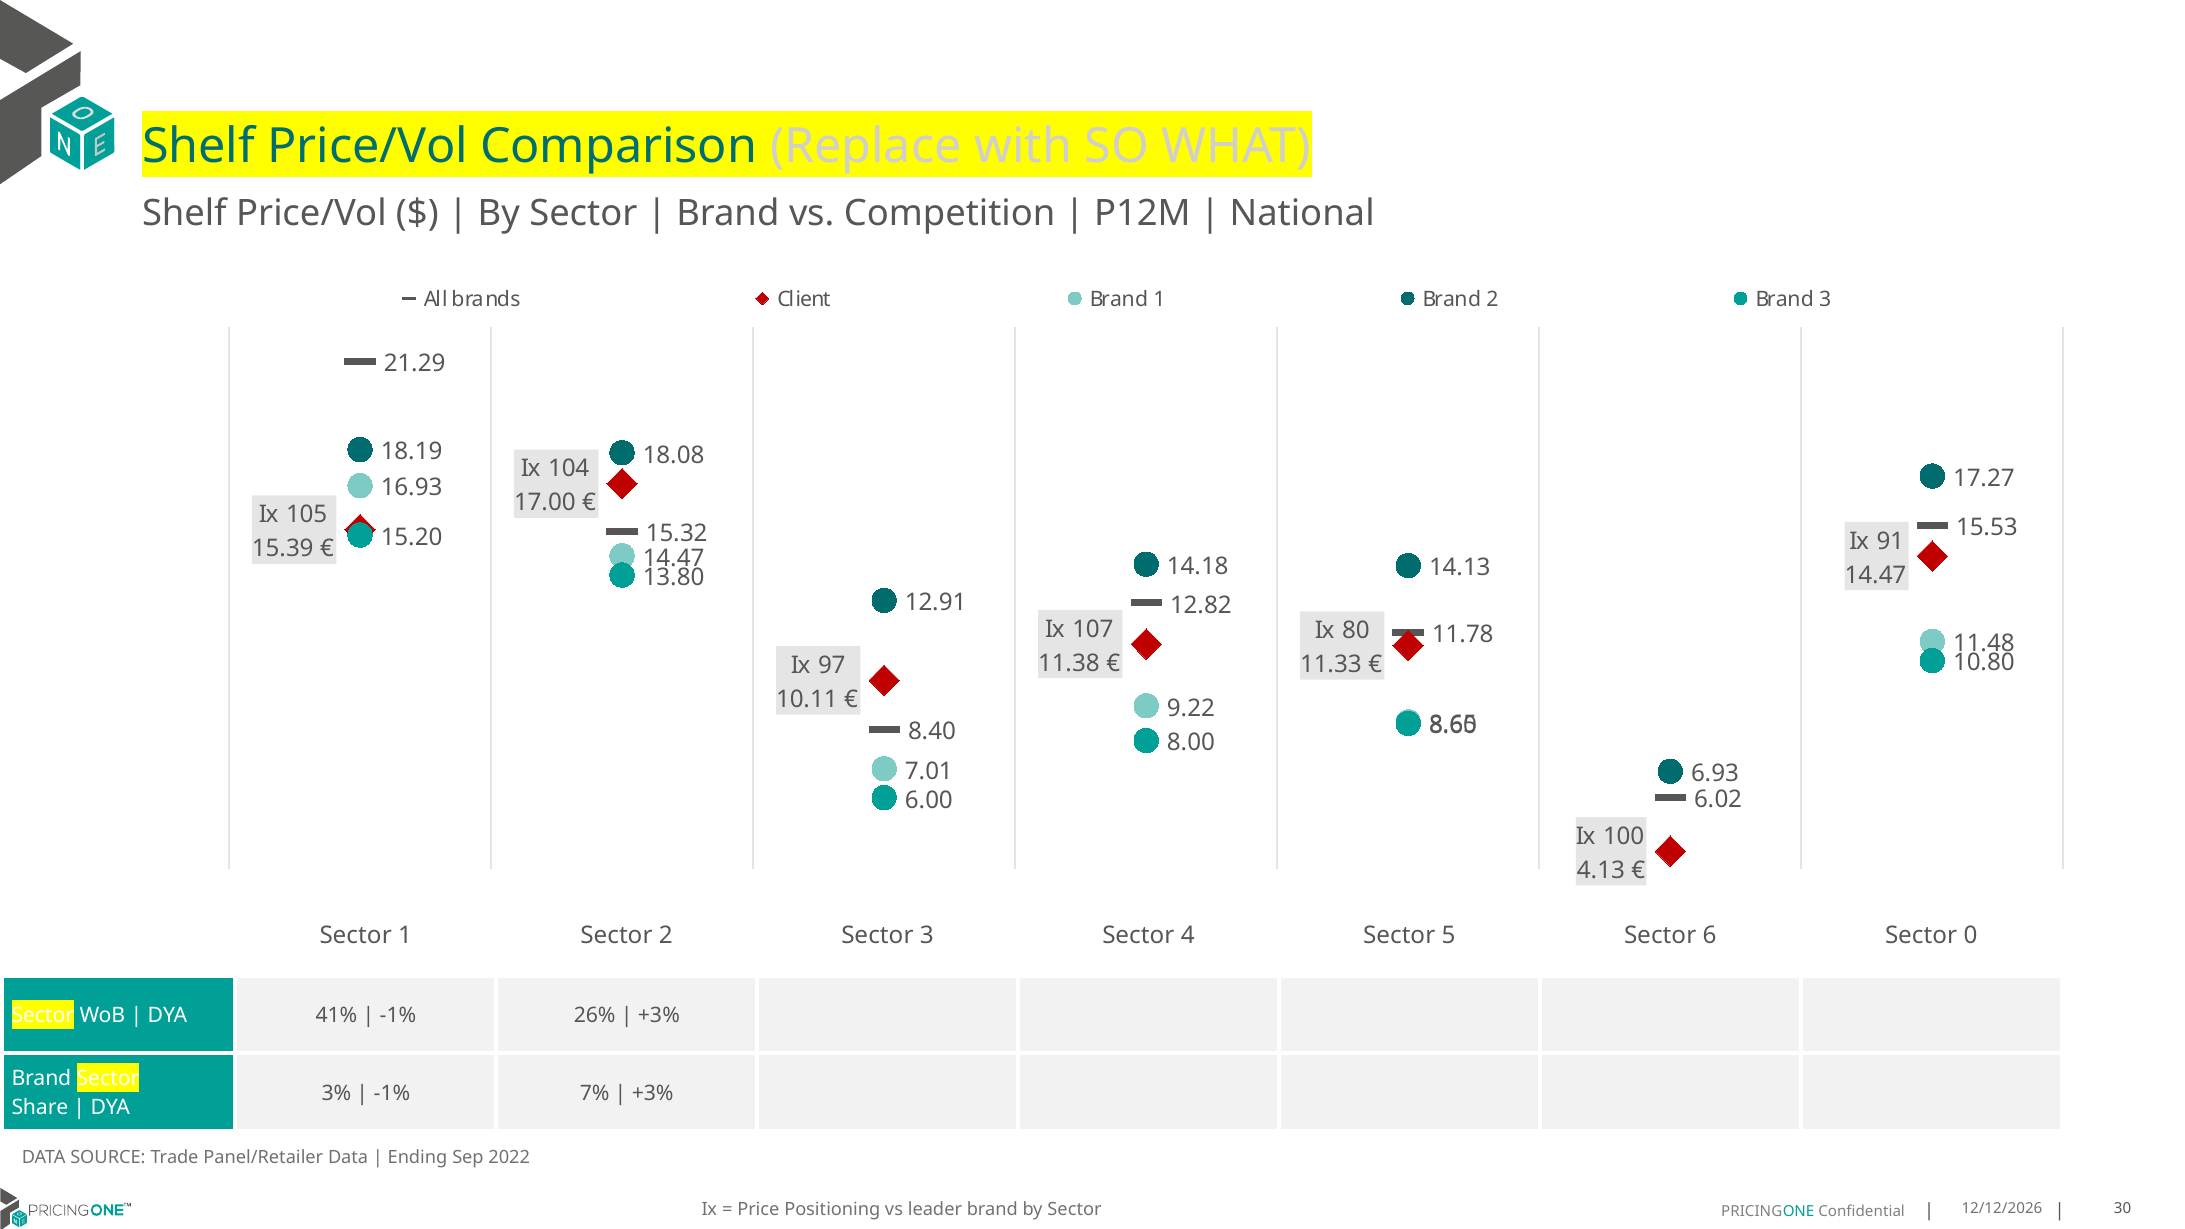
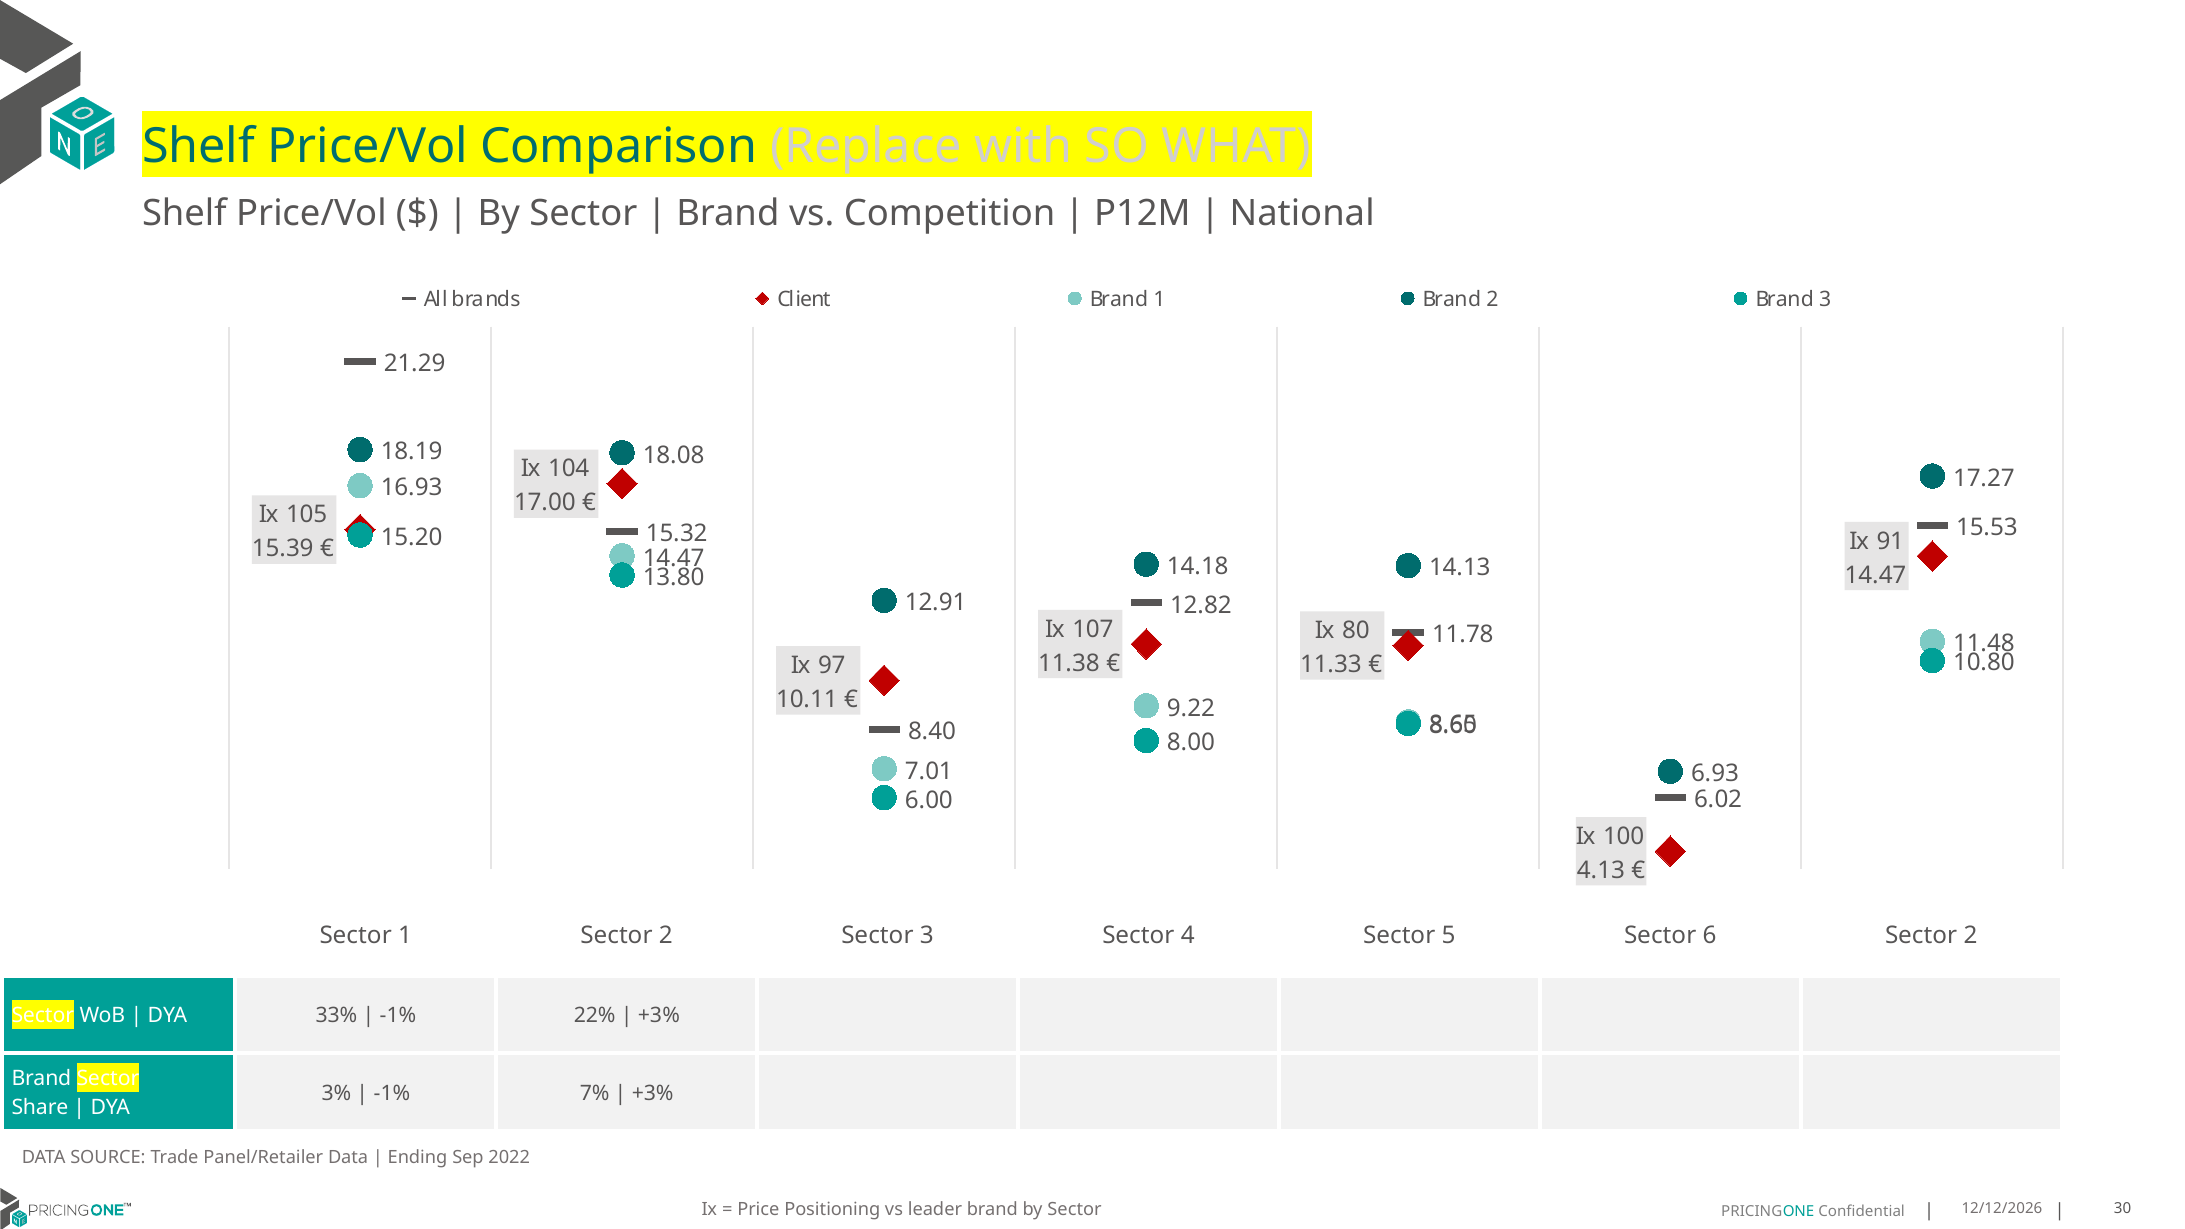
6 Sector 0: 0 -> 2 (1970, 936)
41%: 41% -> 33% (337, 1016)
26%: 26% -> 22% (595, 1016)
